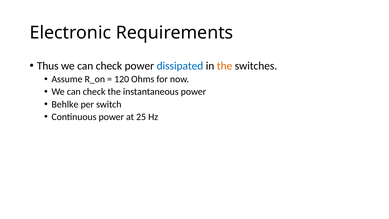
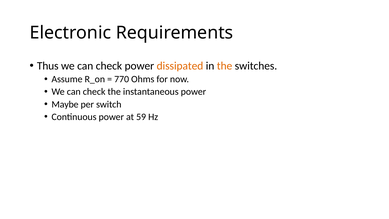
dissipated colour: blue -> orange (180, 66)
120: 120 -> 770 (122, 79)
Behlke: Behlke -> Maybe (65, 104)
25: 25 -> 59 (141, 117)
